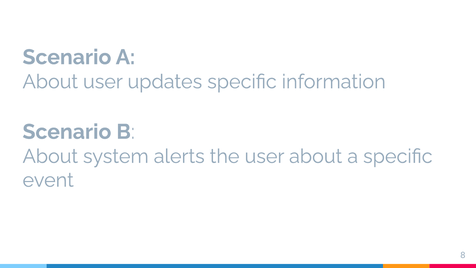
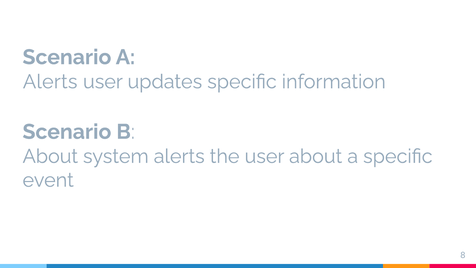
About: About -> Alerts (50, 82)
